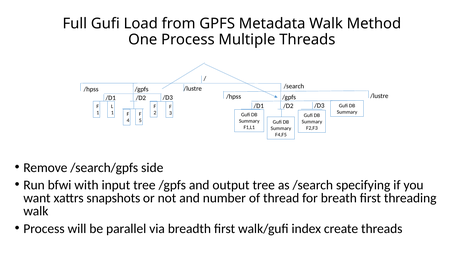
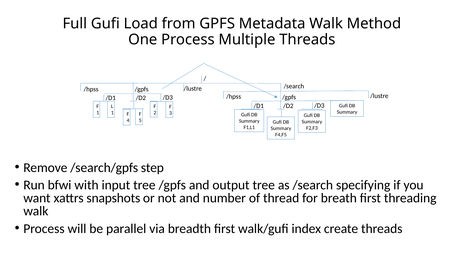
side: side -> step (152, 168)
